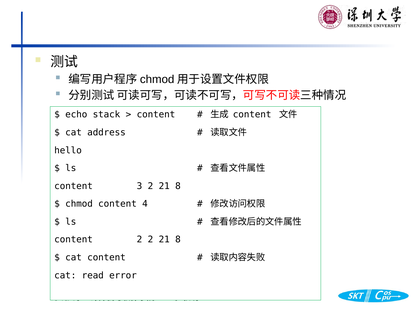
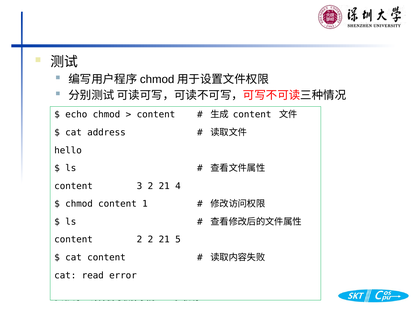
echo stack: stack -> chmod (106, 115)
3 2 21 8: 8 -> 4 (178, 186)
4: 4 -> 1 (145, 204)
2 2 21 8: 8 -> 5 (178, 240)
